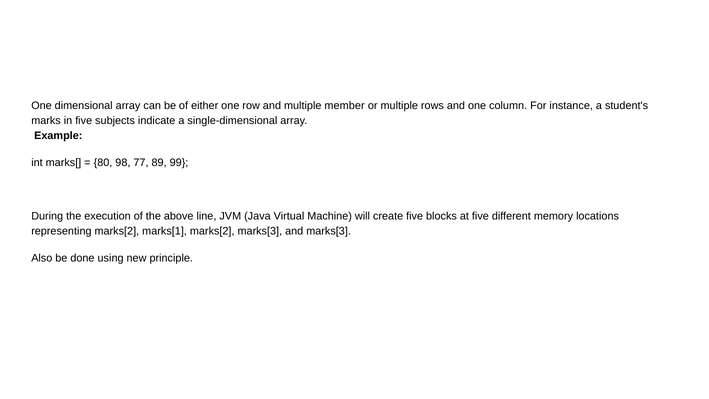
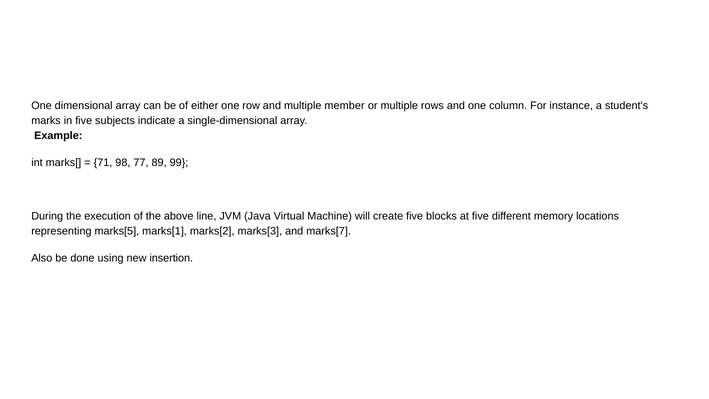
80: 80 -> 71 (103, 162)
representing marks[2: marks[2 -> marks[5 (117, 231)
and marks[3: marks[3 -> marks[7 (329, 231)
principle: principle -> insertion (171, 258)
